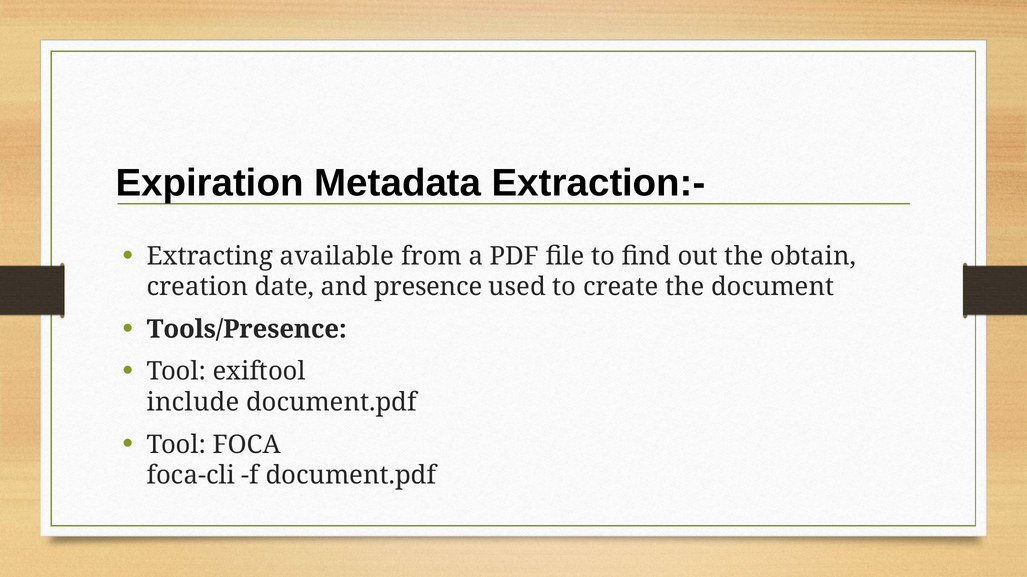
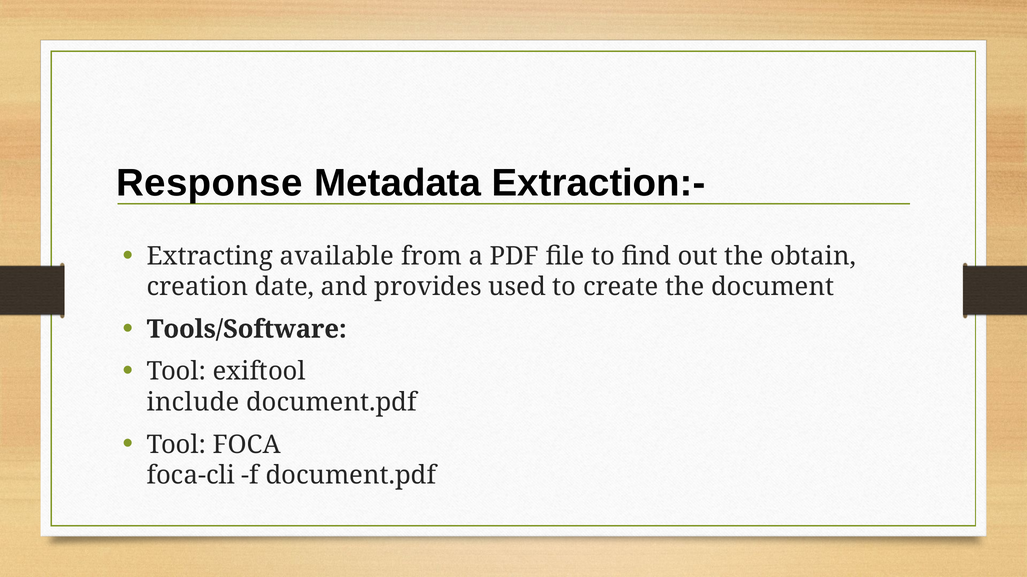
Expiration: Expiration -> Response (209, 183)
presence: presence -> provides (428, 287)
Tools/Presence: Tools/Presence -> Tools/Software (247, 330)
